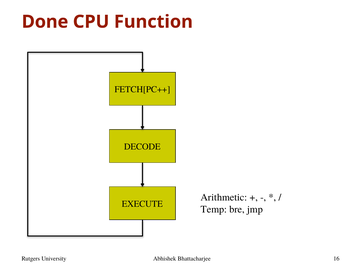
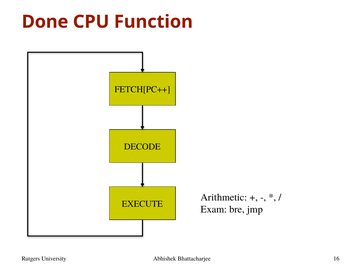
Temp: Temp -> Exam (214, 209)
